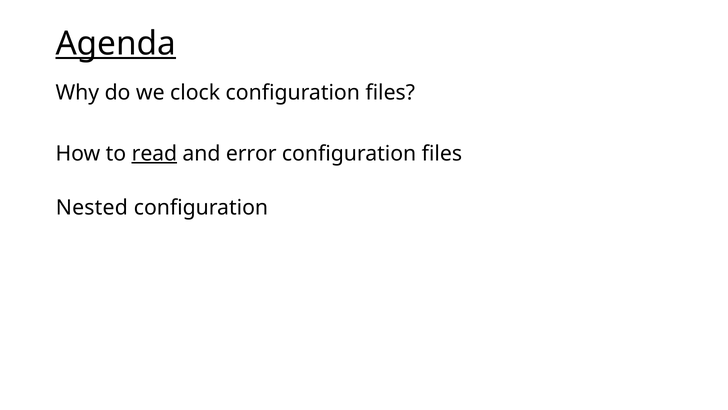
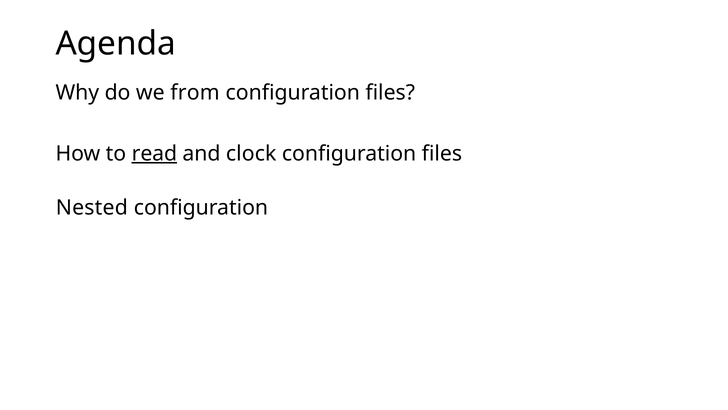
Agenda underline: present -> none (116, 44)
clock: clock -> from (195, 92)
error: error -> clock (251, 153)
